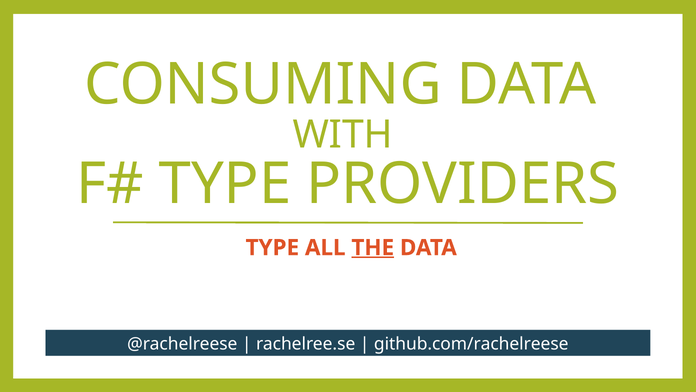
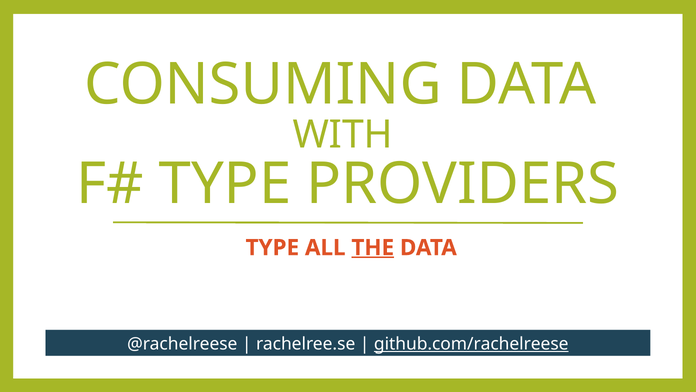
github.com/rachelreese underline: none -> present (471, 344)
